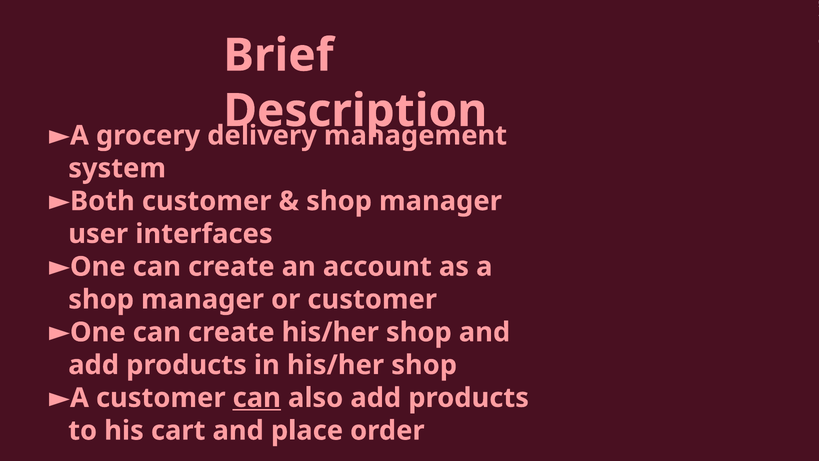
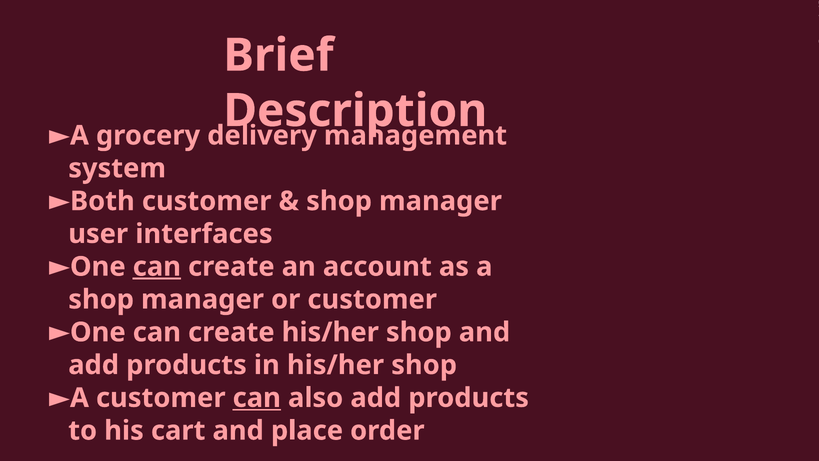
can underline: none -> present (157, 267)
